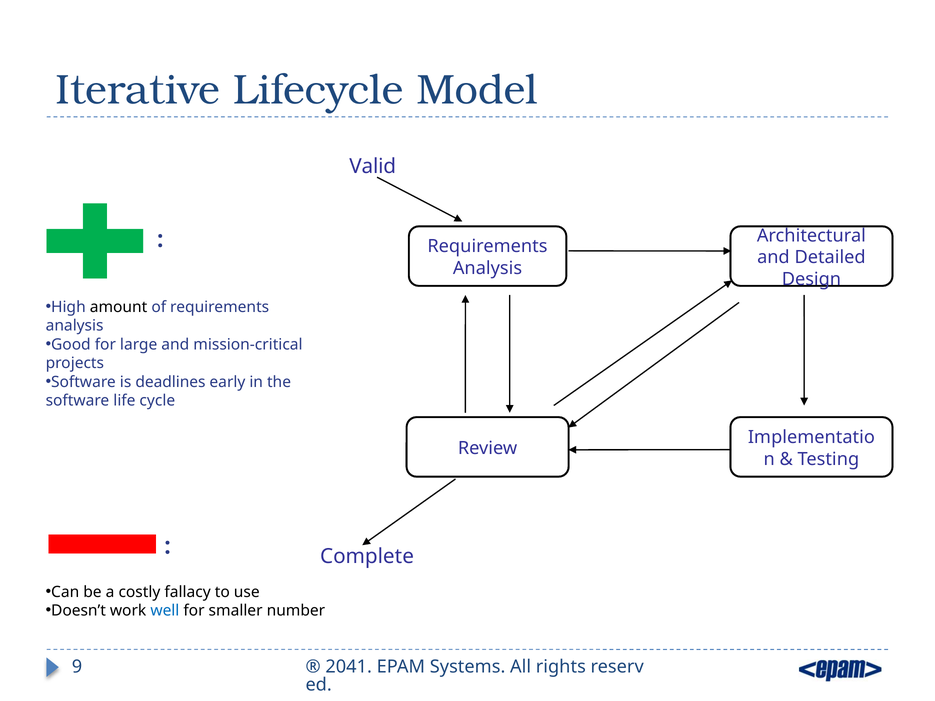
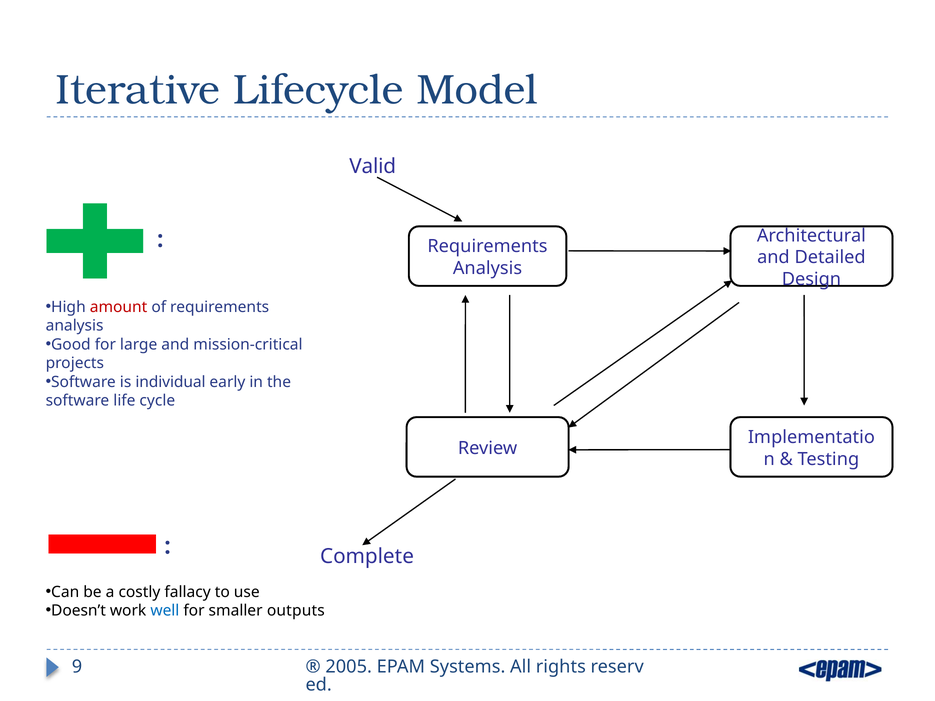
amount colour: black -> red (119, 307)
deadlines: deadlines -> individual (171, 382)
number: number -> outputs (296, 611)
2041: 2041 -> 2005 (349, 667)
